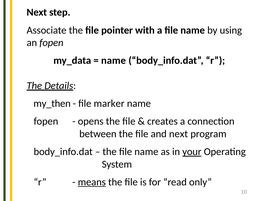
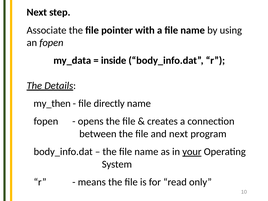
name: name -> inside (114, 61)
marker: marker -> directly (109, 103)
means underline: present -> none (92, 182)
